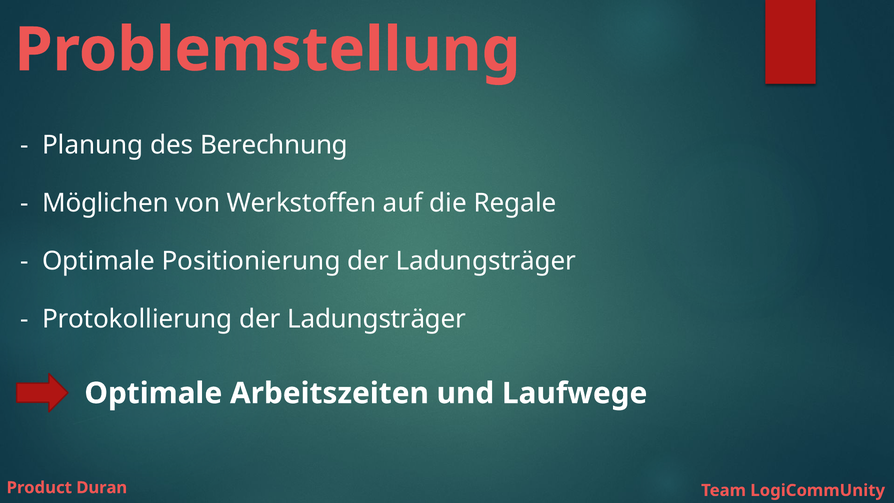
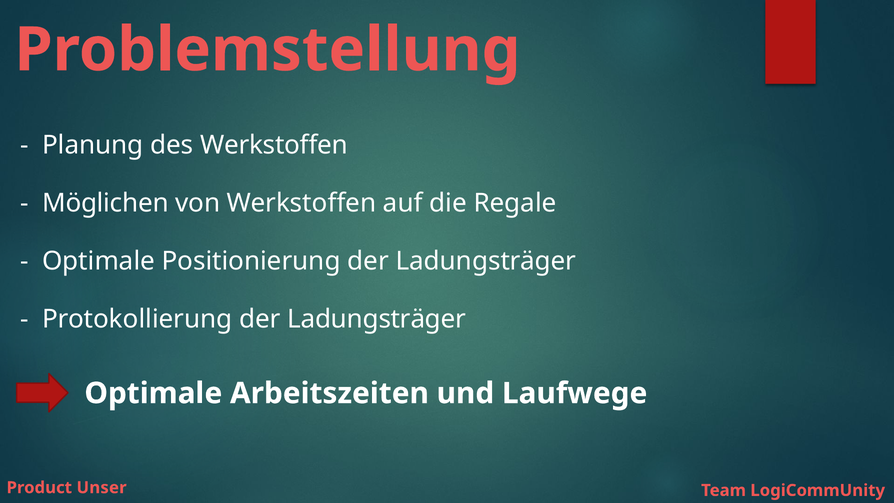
des Berechnung: Berechnung -> Werkstoffen (274, 145)
Duran: Duran -> Unser (102, 488)
